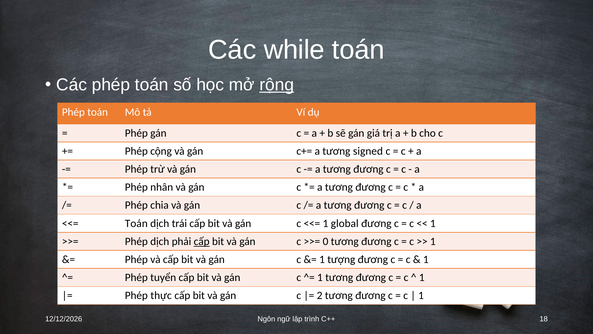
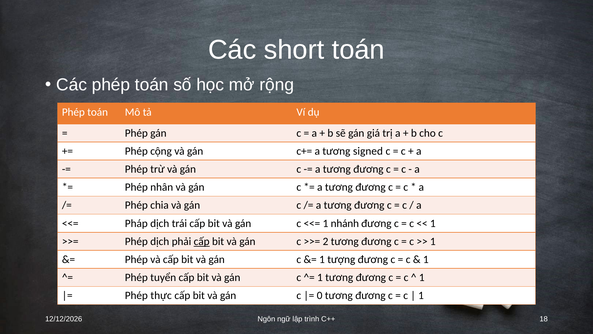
while: while -> short (294, 50)
rộng underline: present -> none (277, 85)
Toán: Toán -> Pháp (136, 223)
global: global -> nhánh (345, 223)
0: 0 -> 2 (326, 241)
2: 2 -> 0 (320, 295)
